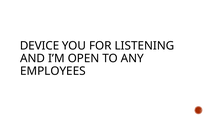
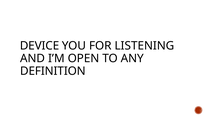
EMPLOYEES: EMPLOYEES -> DEFINITION (53, 71)
